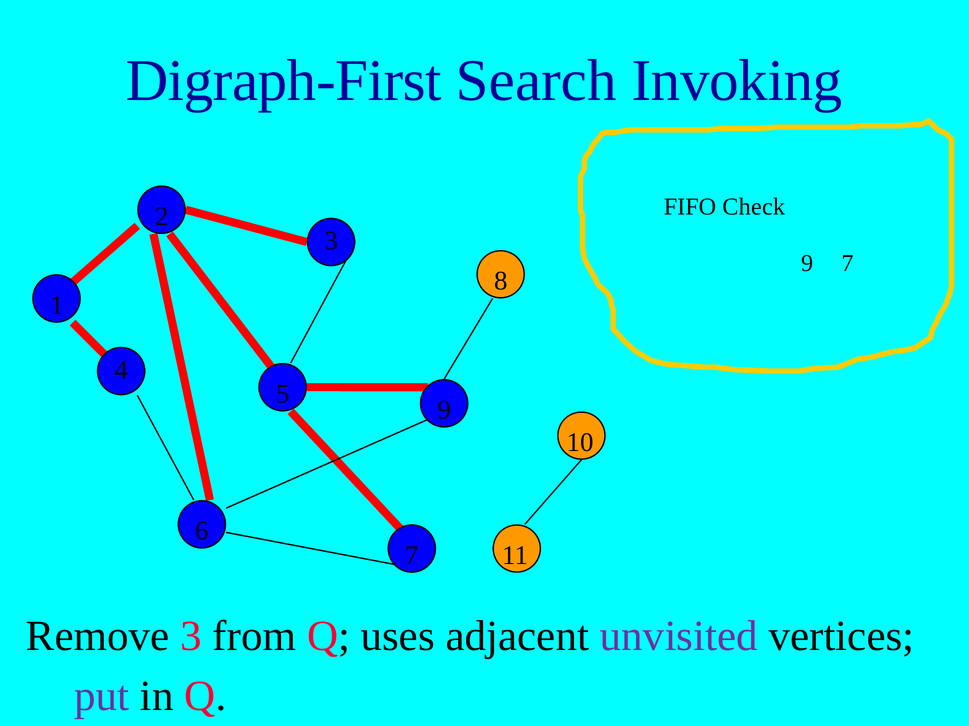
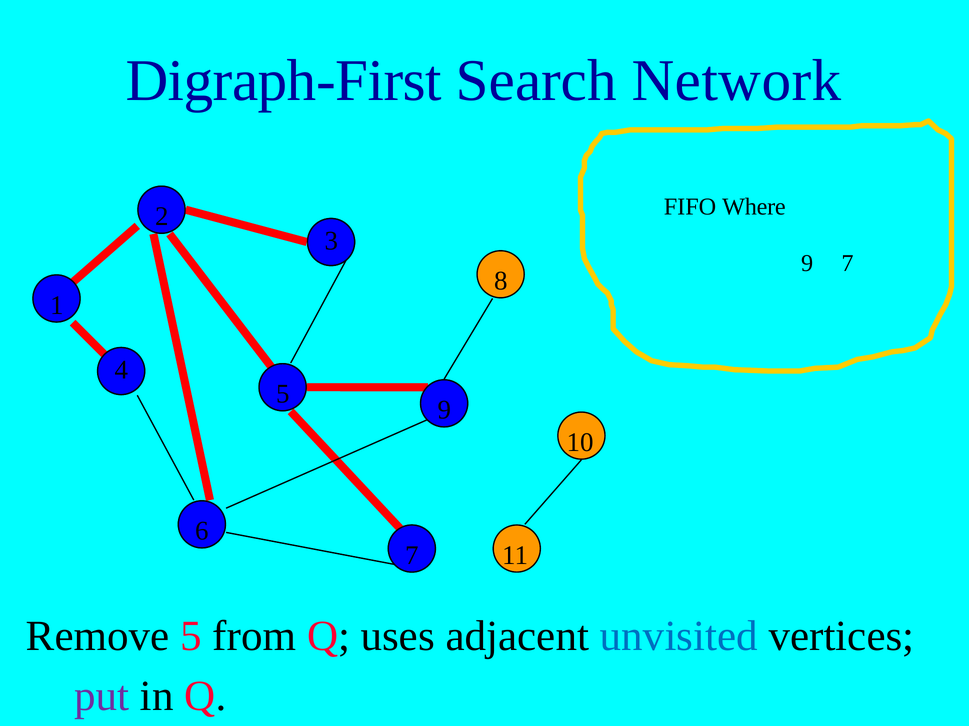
Invoking: Invoking -> Network (737, 81)
Check: Check -> Where (754, 207)
Remove 3: 3 -> 5 (191, 637)
unvisited colour: purple -> blue (679, 637)
